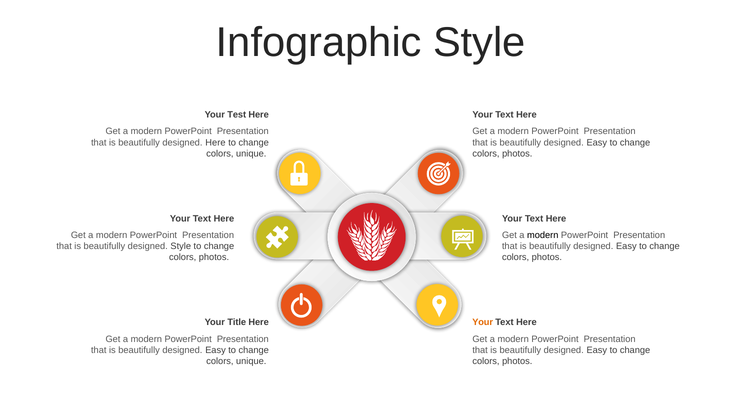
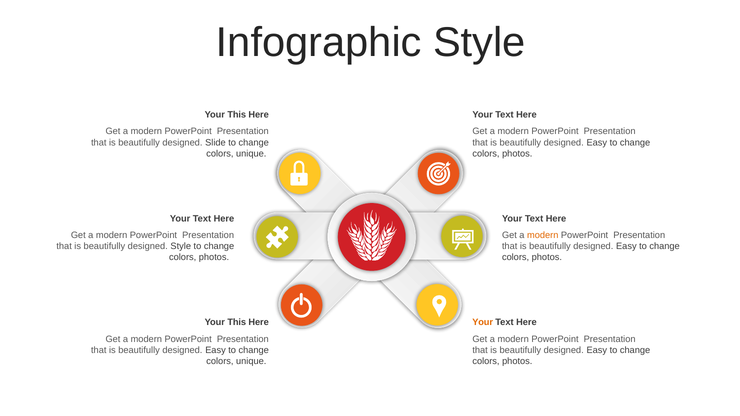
Test: Test -> This (237, 115)
designed Here: Here -> Slide (215, 143)
modern colour: black -> orange (543, 235)
Title: Title -> This (237, 323)
